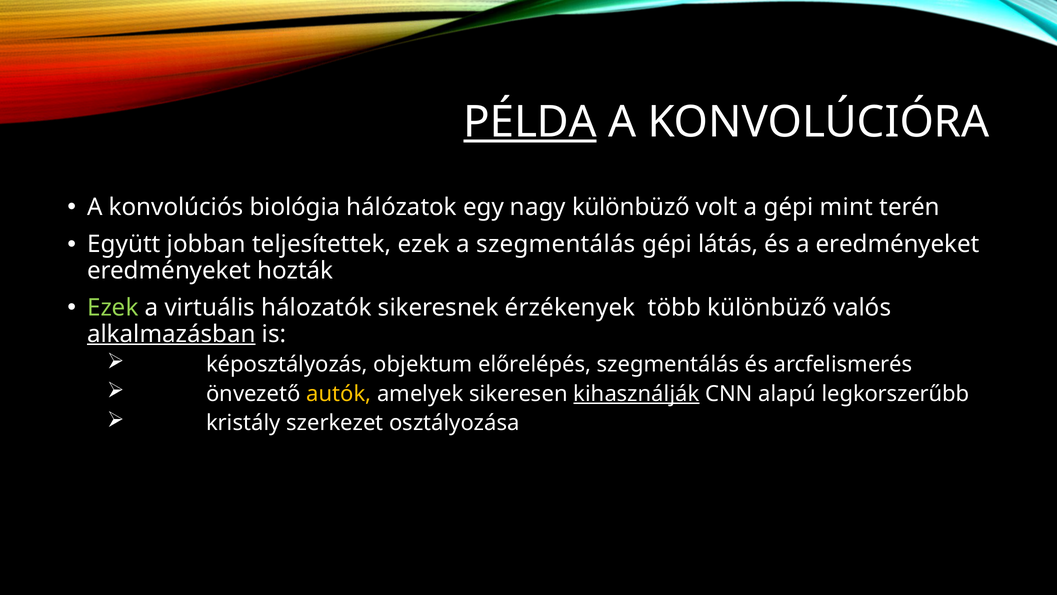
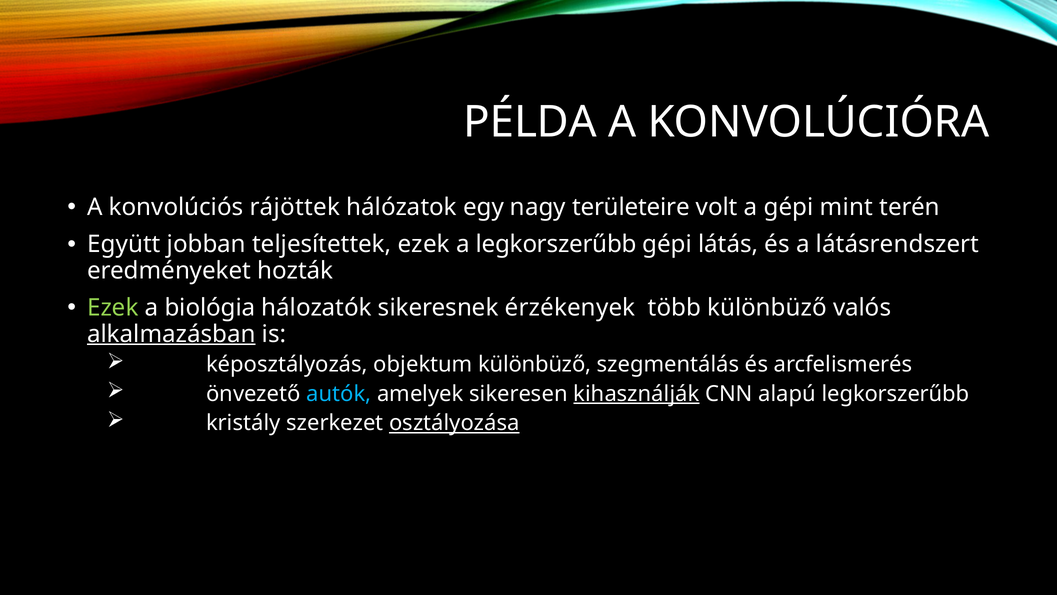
PÉLDA underline: present -> none (530, 122)
biológia: biológia -> rájöttek (295, 207)
nagy különbüző: különbüző -> területeire (631, 207)
a szegmentálás: szegmentálás -> legkorszerűbb (556, 244)
a eredményeket: eredményeket -> látásrendszert (897, 244)
virtuális: virtuális -> biológia (210, 308)
objektum előrelépés: előrelépés -> különbüző (535, 364)
autók colour: yellow -> light blue (339, 394)
osztályozása underline: none -> present (454, 423)
